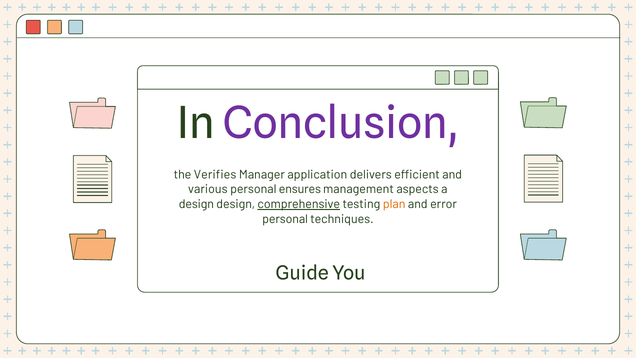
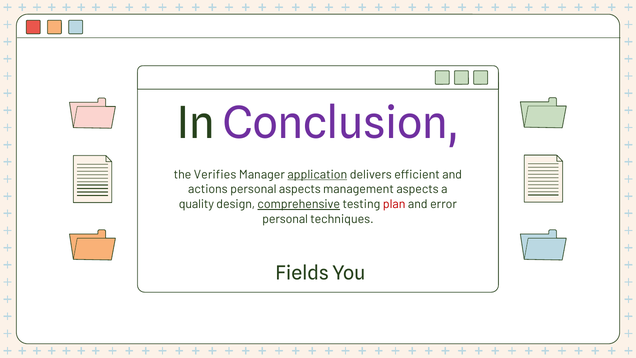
application underline: none -> present (317, 174)
various: various -> actions (208, 189)
personal ensures: ensures -> aspects (300, 189)
design: design -> quality (196, 204)
plan colour: orange -> red (394, 204)
Guide: Guide -> Fields (302, 273)
